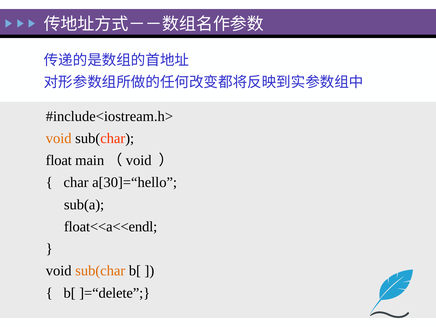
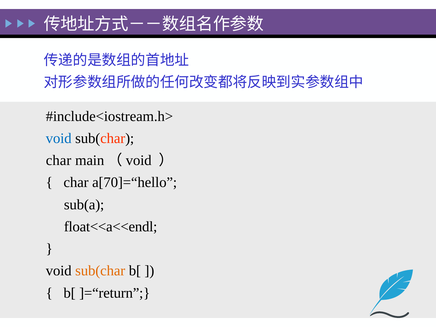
void colour: orange -> blue (59, 138)
float: float -> char (59, 160)
a[30]=“hello: a[30]=“hello -> a[70]=“hello (135, 182)
]=“delete: ]=“delete -> ]=“return (115, 293)
